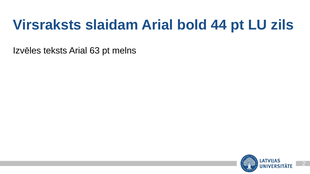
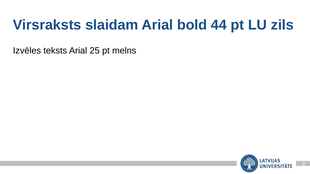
63: 63 -> 25 (95, 51)
